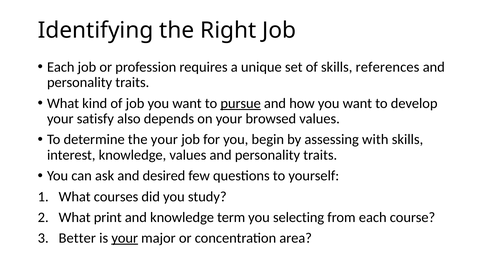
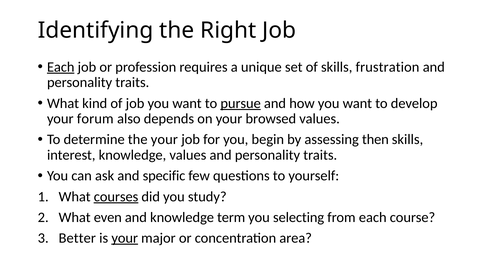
Each underline: none -> present (61, 67)
references: references -> frustration (388, 67)
satisfy: satisfy -> forum (95, 119)
with: with -> then (375, 140)
desired: desired -> specific (164, 176)
courses underline: none -> present (116, 197)
print: print -> even (108, 218)
